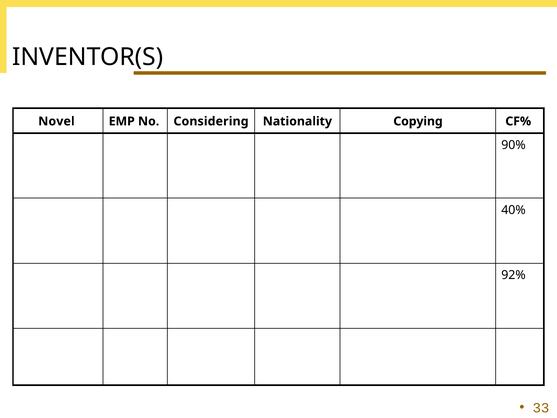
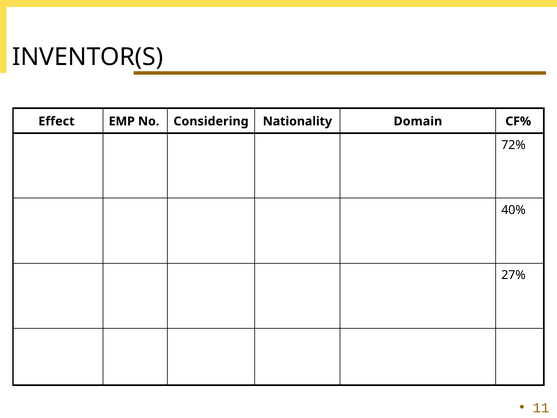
Novel: Novel -> Effect (56, 121)
Copying: Copying -> Domain (418, 121)
90%: 90% -> 72% (513, 145)
92%: 92% -> 27% (513, 275)
33: 33 -> 11 (541, 408)
